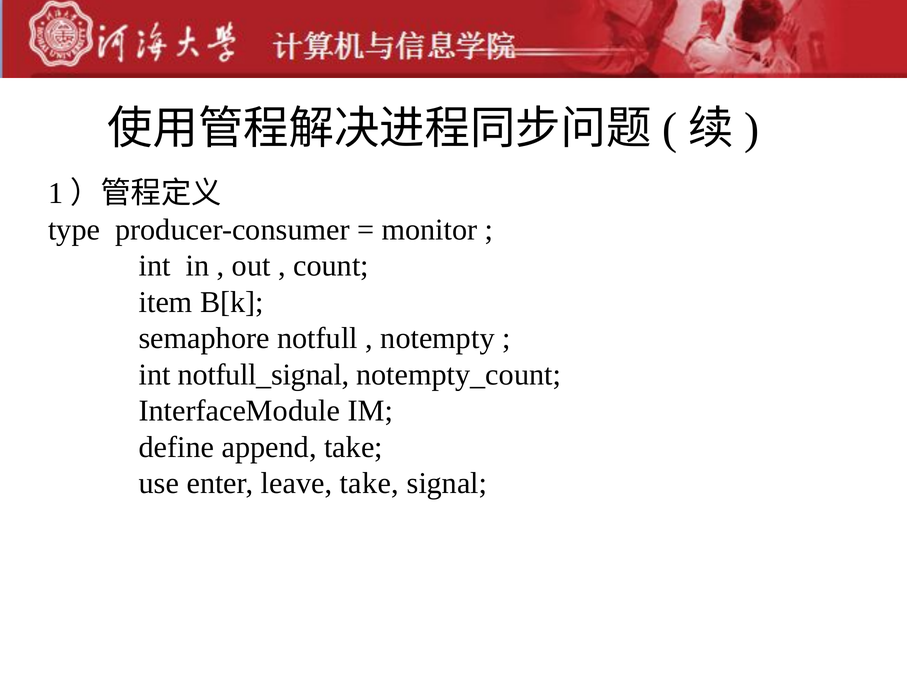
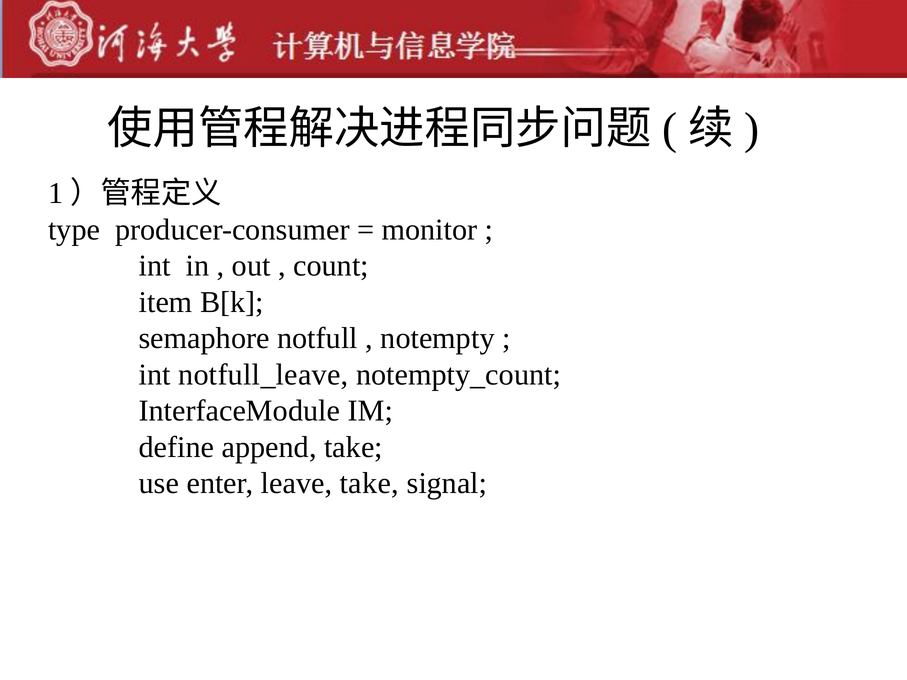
notfull_signal: notfull_signal -> notfull_leave (263, 375)
